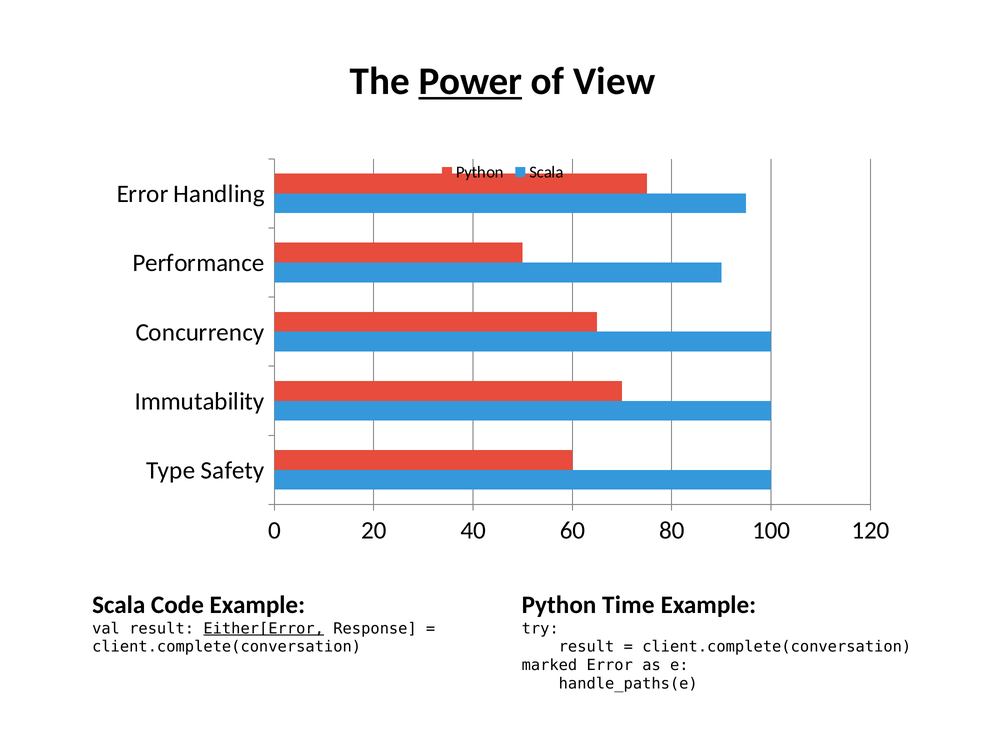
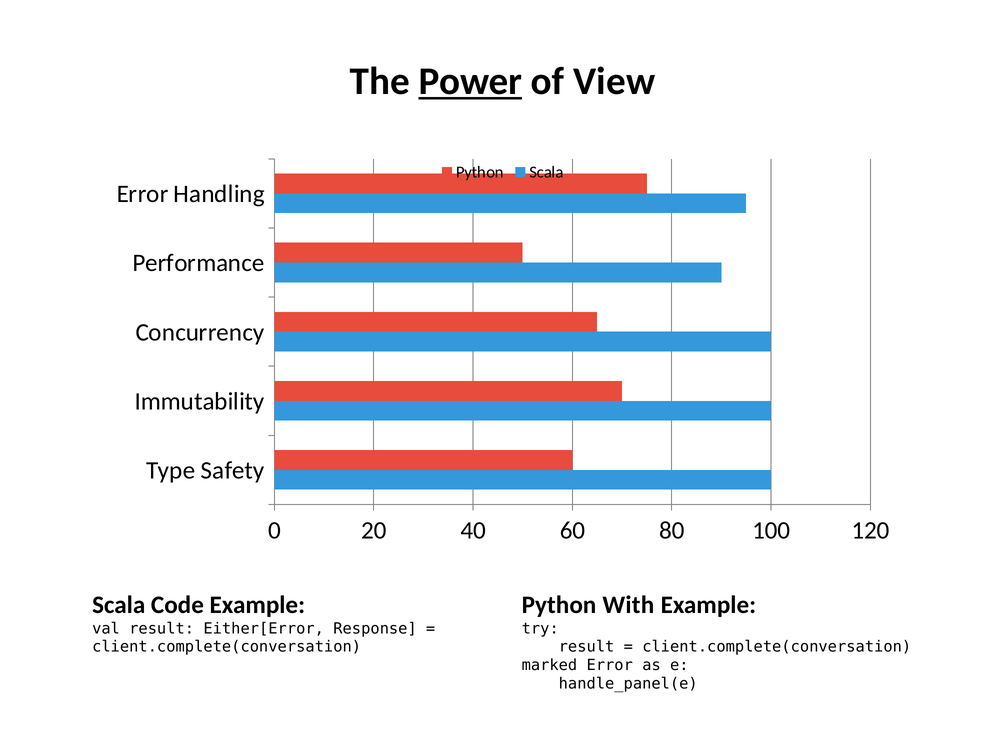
Time: Time -> With (628, 605)
Either[Error underline: present -> none (264, 629)
handle_paths(e: handle_paths(e -> handle_panel(e (628, 684)
